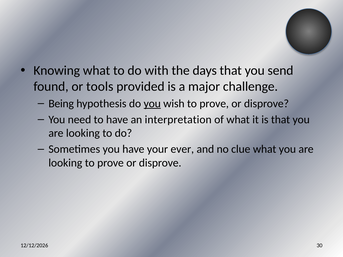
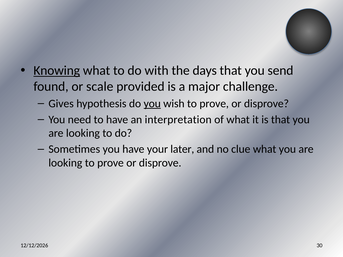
Knowing underline: none -> present (57, 71)
tools: tools -> scale (100, 87)
Being: Being -> Gives (61, 104)
ever: ever -> later (182, 149)
